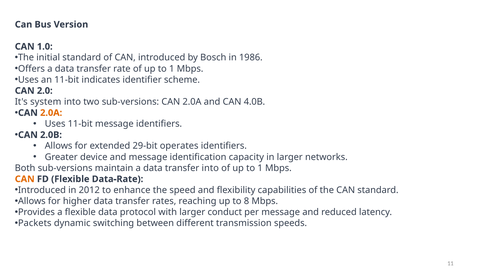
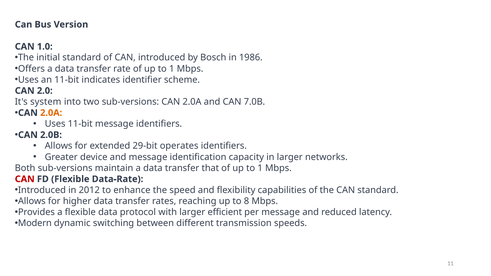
4.0B: 4.0B -> 7.0B (254, 102)
transfer into: into -> that (210, 168)
CAN colour: orange -> red (25, 179)
conduct: conduct -> efficient (225, 212)
Packets: Packets -> Modern (35, 223)
